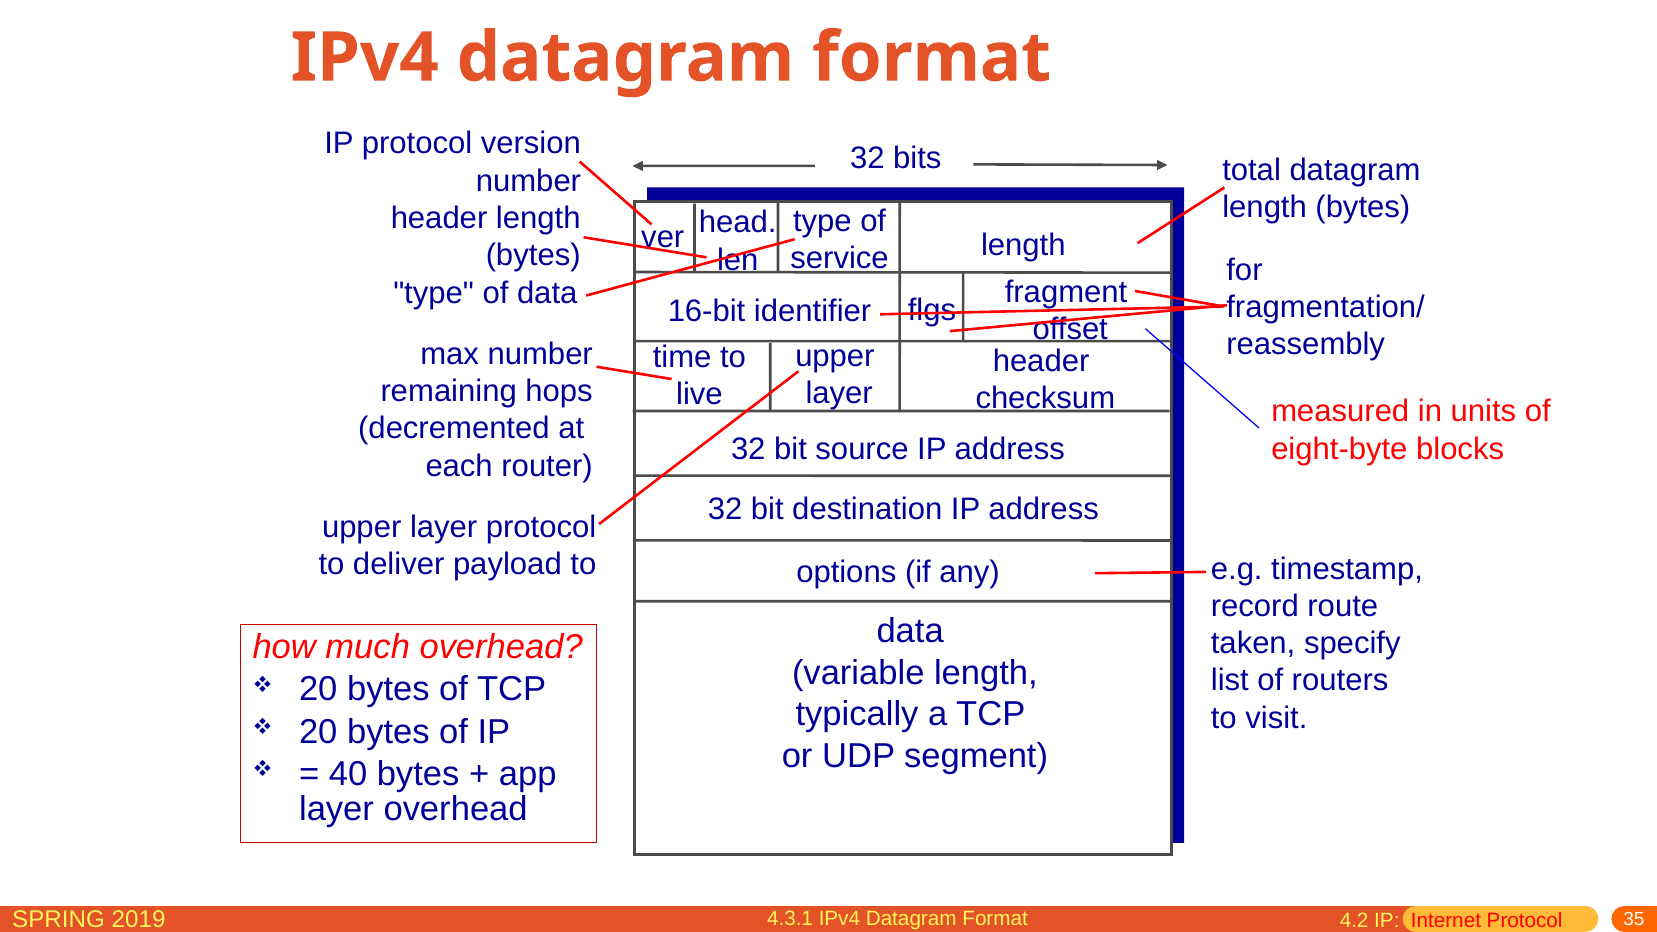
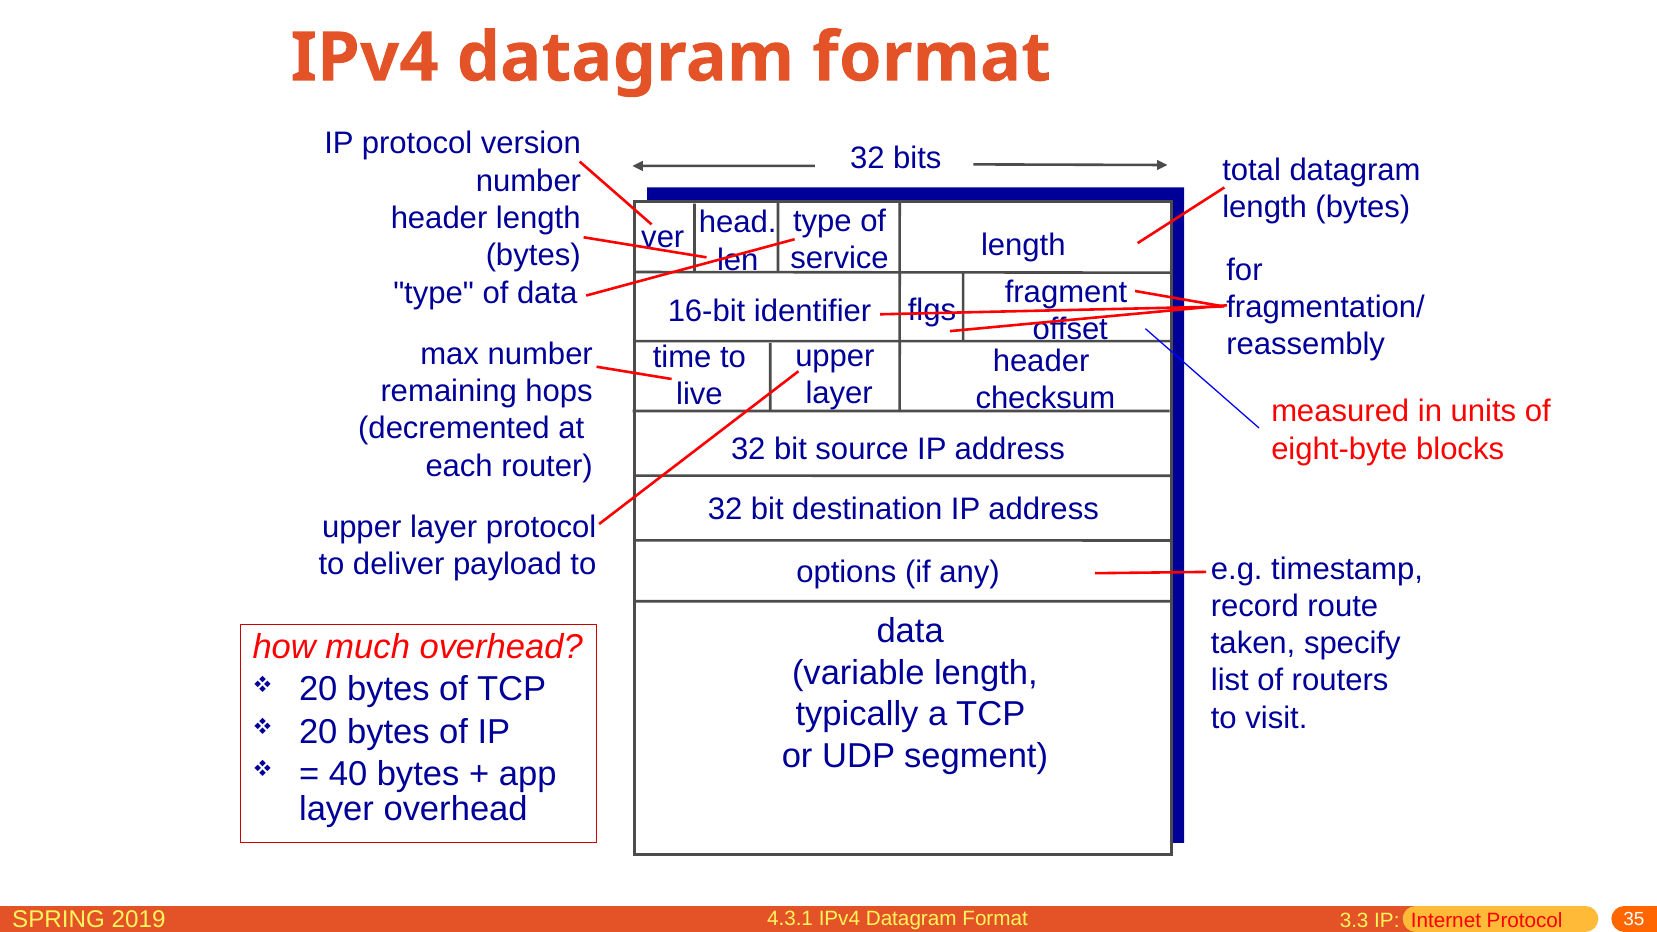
4.2: 4.2 -> 3.3 (1354, 920)
